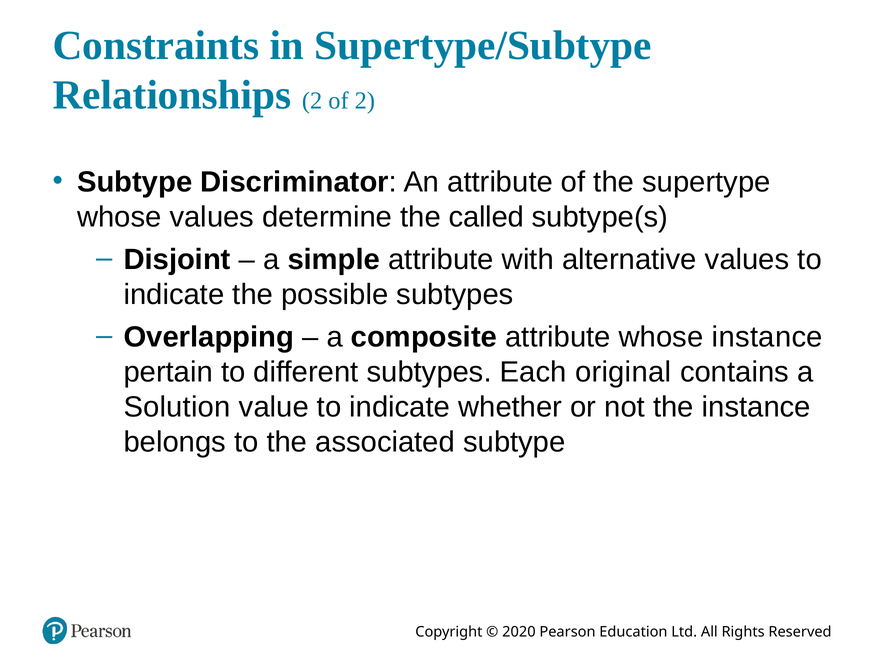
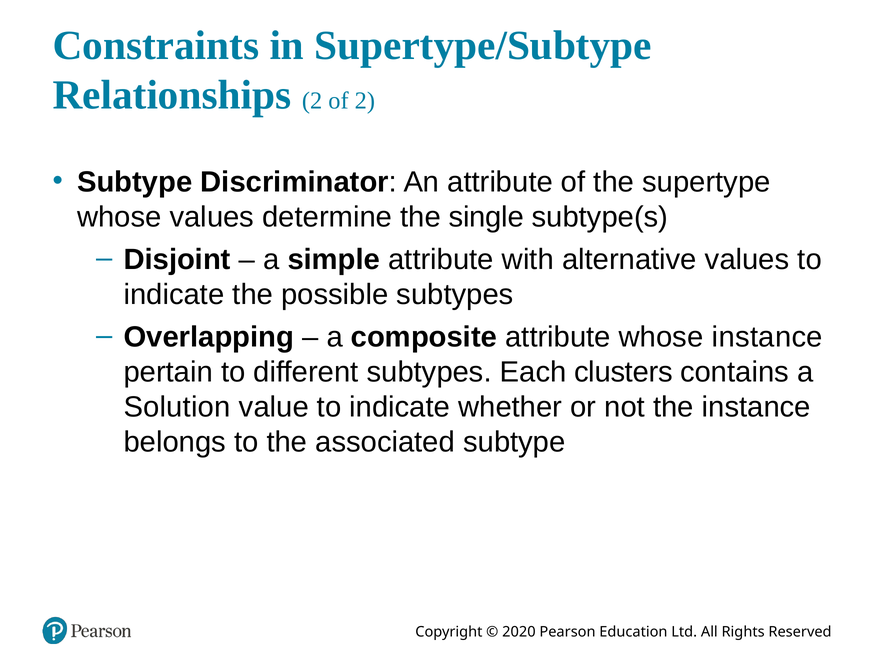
called: called -> single (486, 217)
original: original -> clusters (623, 372)
